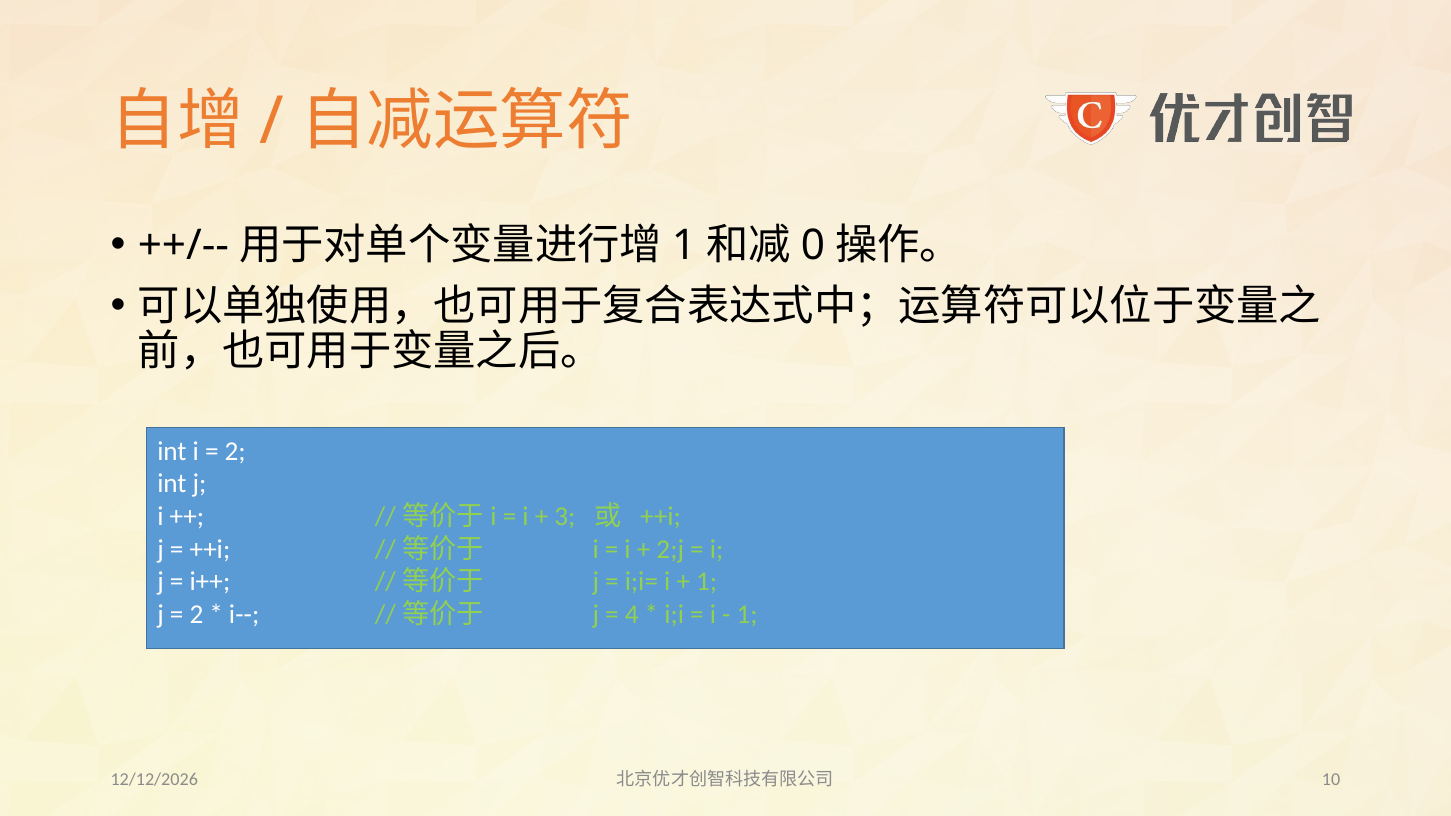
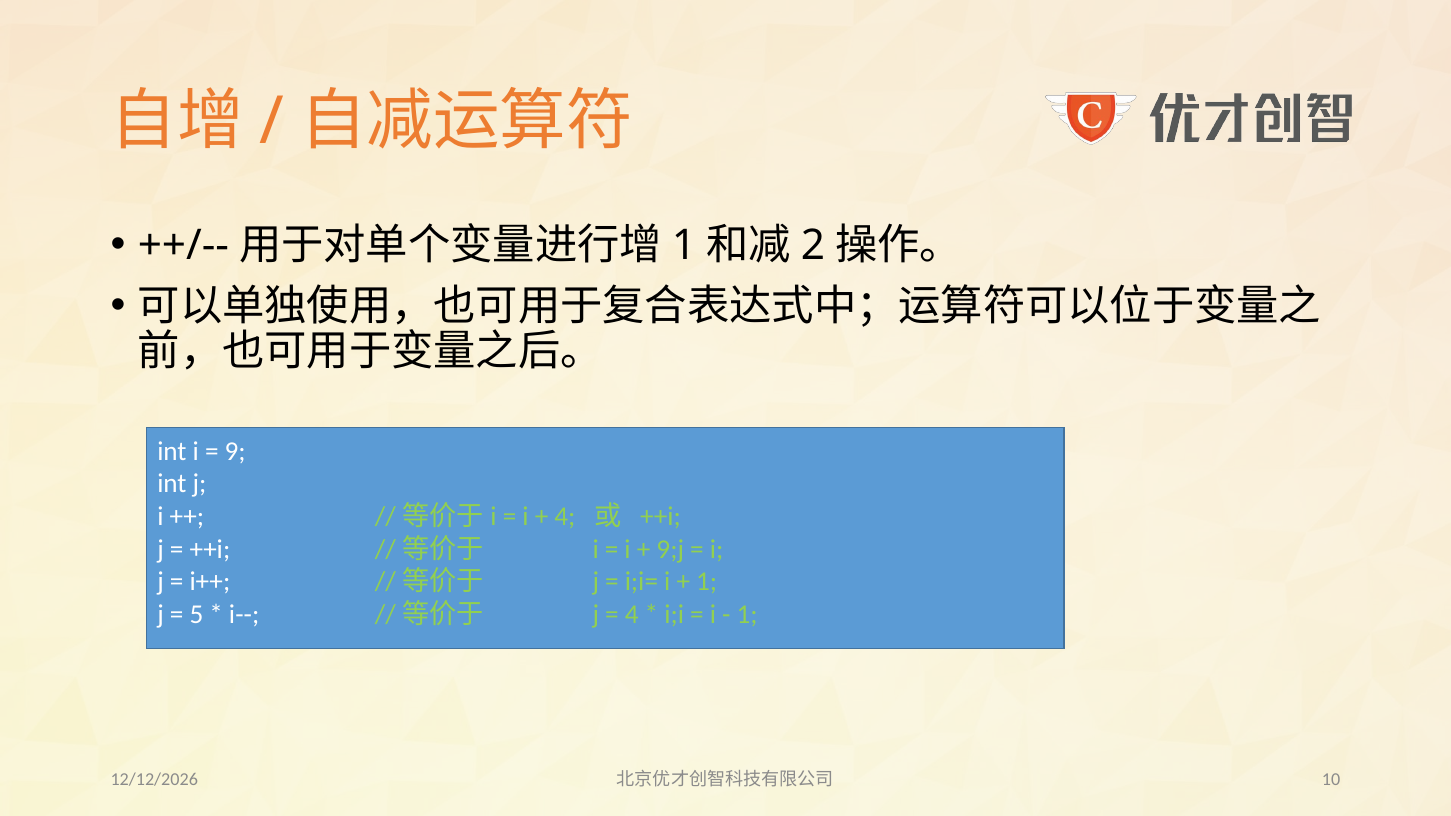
0: 0 -> 2 (813, 245)
2: 2 -> 9 (235, 451)
3: 3 -> 4 (565, 517)
2;j: 2;j -> 9;j (670, 549)
2: 2 -> 5 (196, 615)
